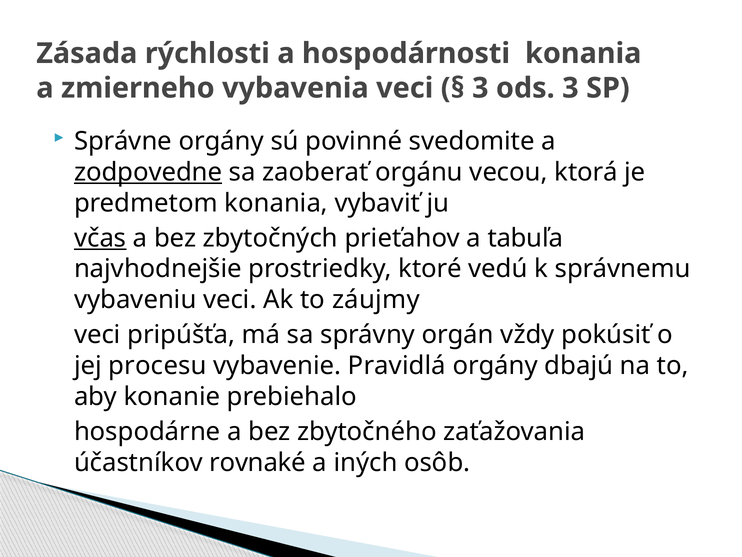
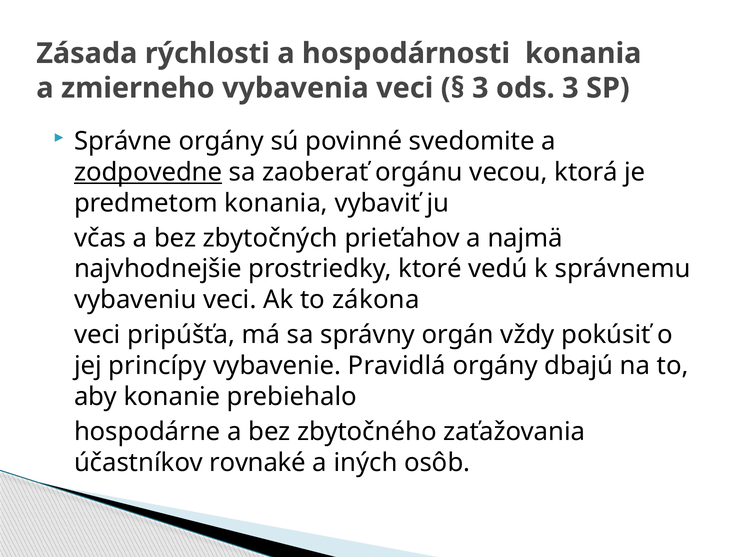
včas underline: present -> none (100, 238)
tabuľa: tabuľa -> najmä (525, 238)
záujmy: záujmy -> zákona (376, 300)
procesu: procesu -> princípy (158, 365)
